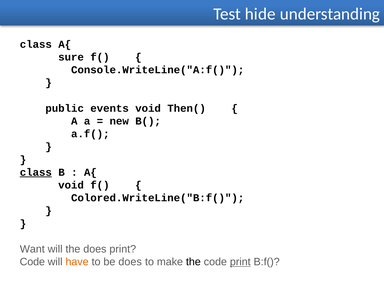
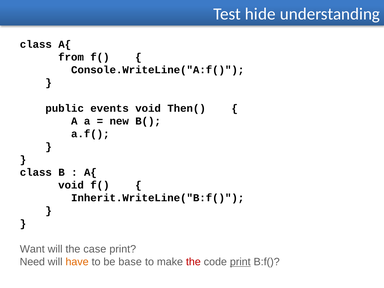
sure: sure -> from (71, 57)
class underline: present -> none (36, 172)
Colored.WriteLine("B:f(: Colored.WriteLine("B:f( -> Inherit.WriteLine("B:f( (158, 198)
the does: does -> case (95, 249)
Code: Code -> Need (32, 262)
be does: does -> base (130, 262)
the colour: black -> red (193, 262)
